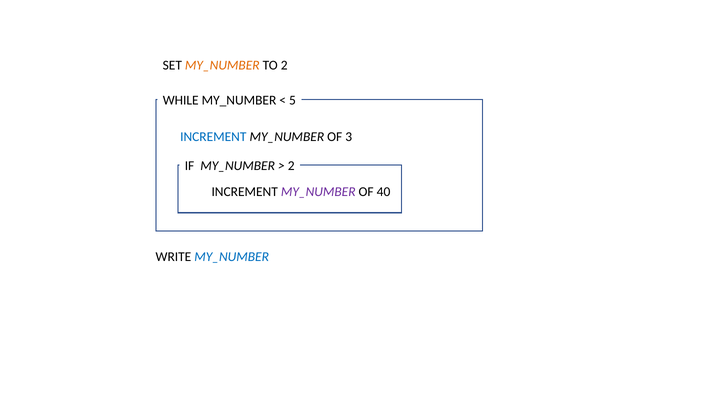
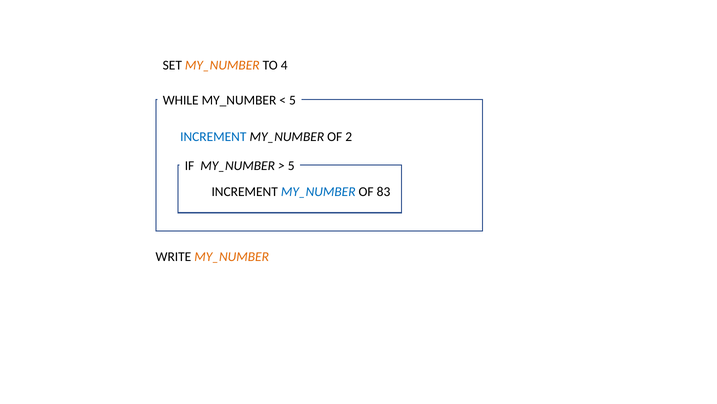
TO 2: 2 -> 4 (284, 65)
3: 3 -> 2 (349, 136)
2: 2 -> 5 (291, 166)
MY_NUMBER colour: purple -> blue (318, 192)
40: 40 -> 83 (384, 192)
MY_NUMBER colour: blue -> orange (232, 256)
